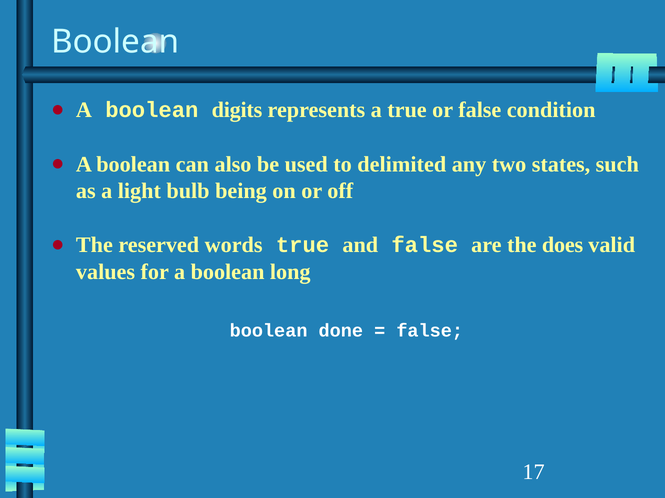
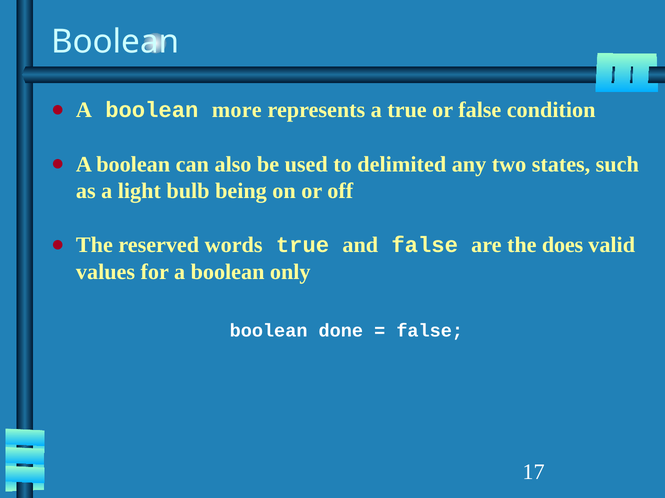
digits: digits -> more (237, 110)
long: long -> only (290, 272)
